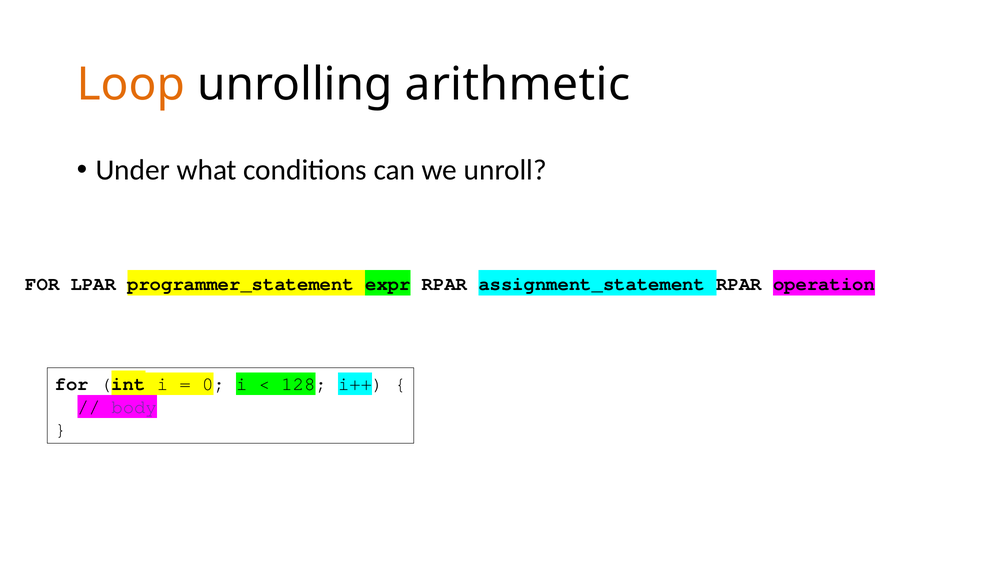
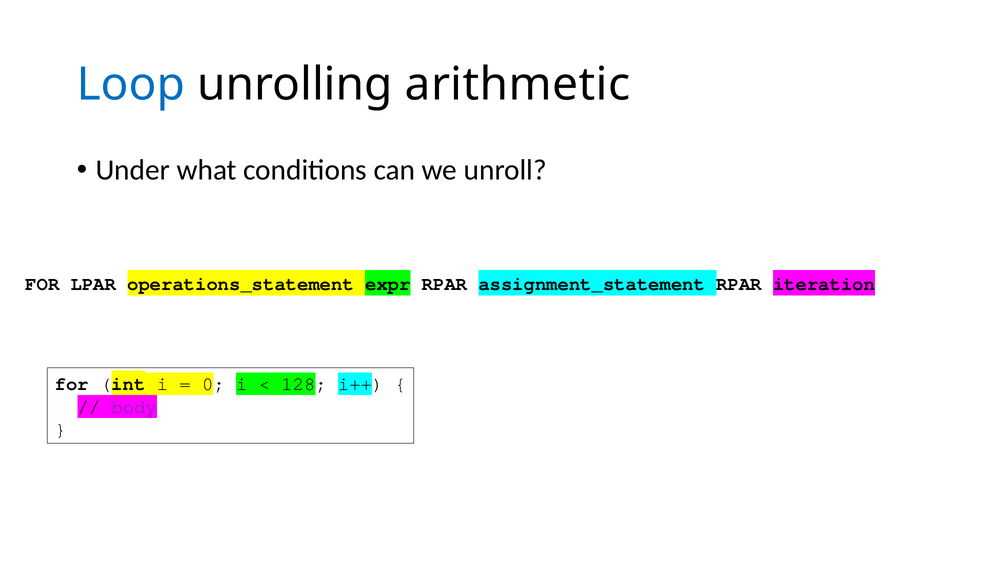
Loop colour: orange -> blue (131, 85)
programmer_statement: programmer_statement -> operations_statement (241, 284)
operation: operation -> iteration (824, 284)
